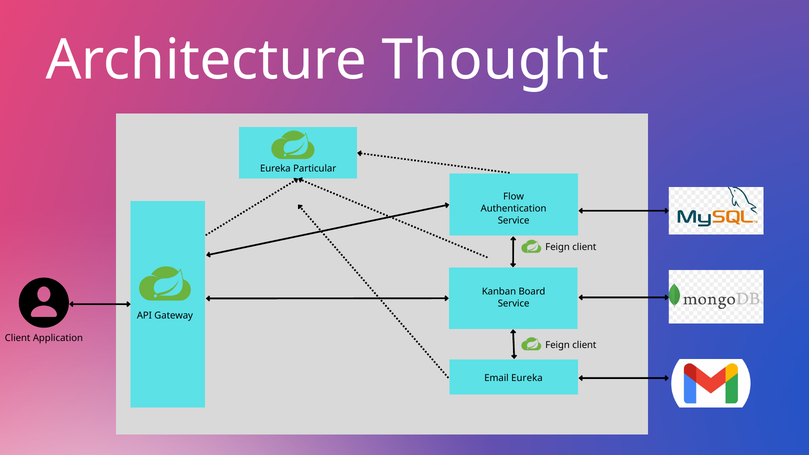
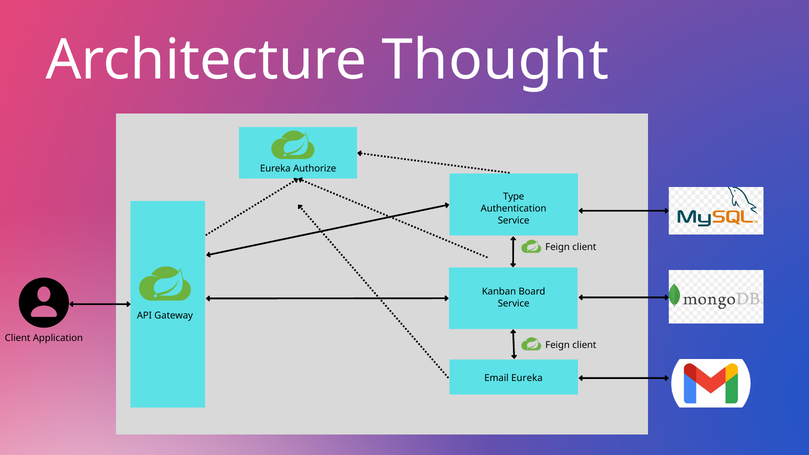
Particular: Particular -> Authorize (315, 169)
Flow: Flow -> Type (514, 197)
